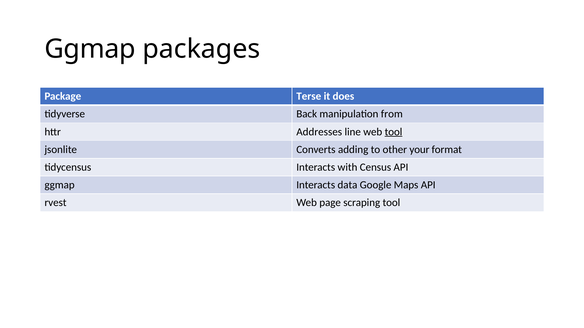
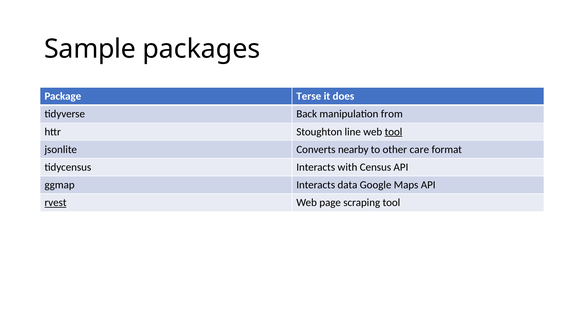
Ggmap: Ggmap -> Sample (90, 49)
Addresses: Addresses -> Stoughton (319, 132)
adding: adding -> nearby (353, 150)
your: your -> care (419, 150)
rvest underline: none -> present (56, 203)
